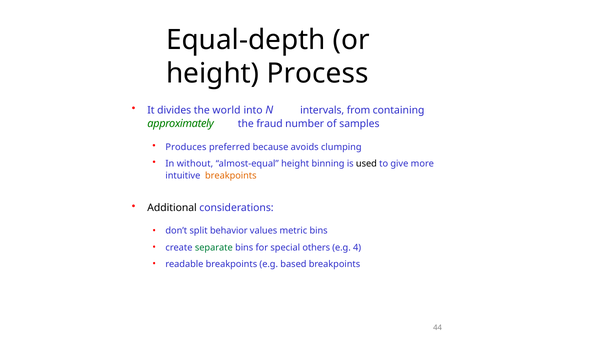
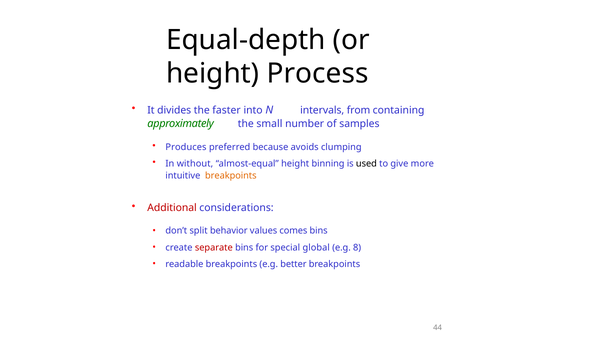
world: world -> faster (227, 110)
fraud: fraud -> small (269, 124)
Additional colour: black -> red (172, 208)
metric: metric -> comes (293, 231)
separate colour: green -> red (214, 247)
others: others -> global (316, 247)
4: 4 -> 8 (357, 247)
based: based -> better (293, 264)
